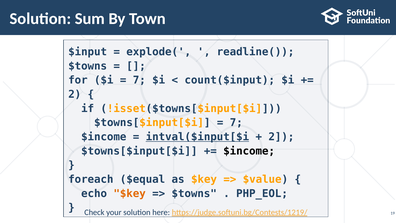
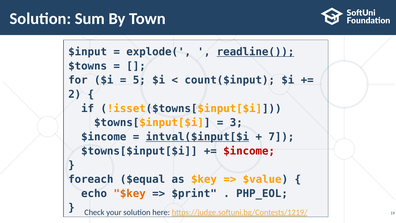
readline( underline: none -> present (256, 52)
7: 7 -> 5 (139, 80)
7: 7 -> 3 (236, 123)
2: 2 -> 7 (281, 137)
$income colour: black -> red (249, 151)
$towns: $towns -> $print (194, 193)
